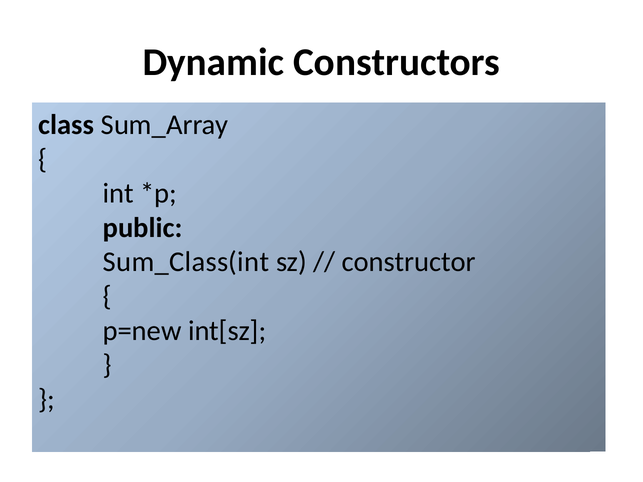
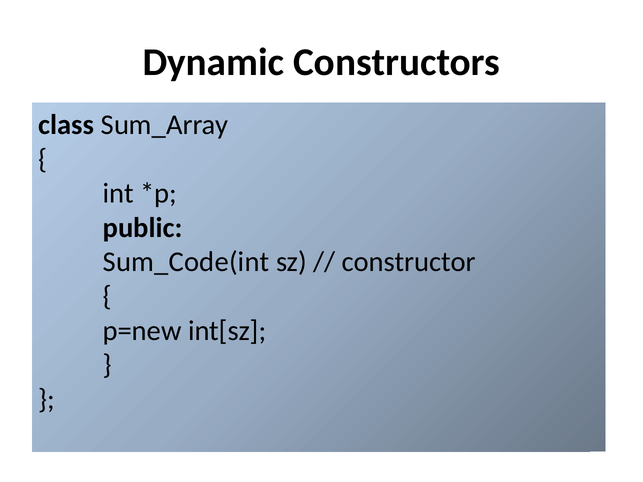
Sum_Class(int: Sum_Class(int -> Sum_Code(int (186, 262)
